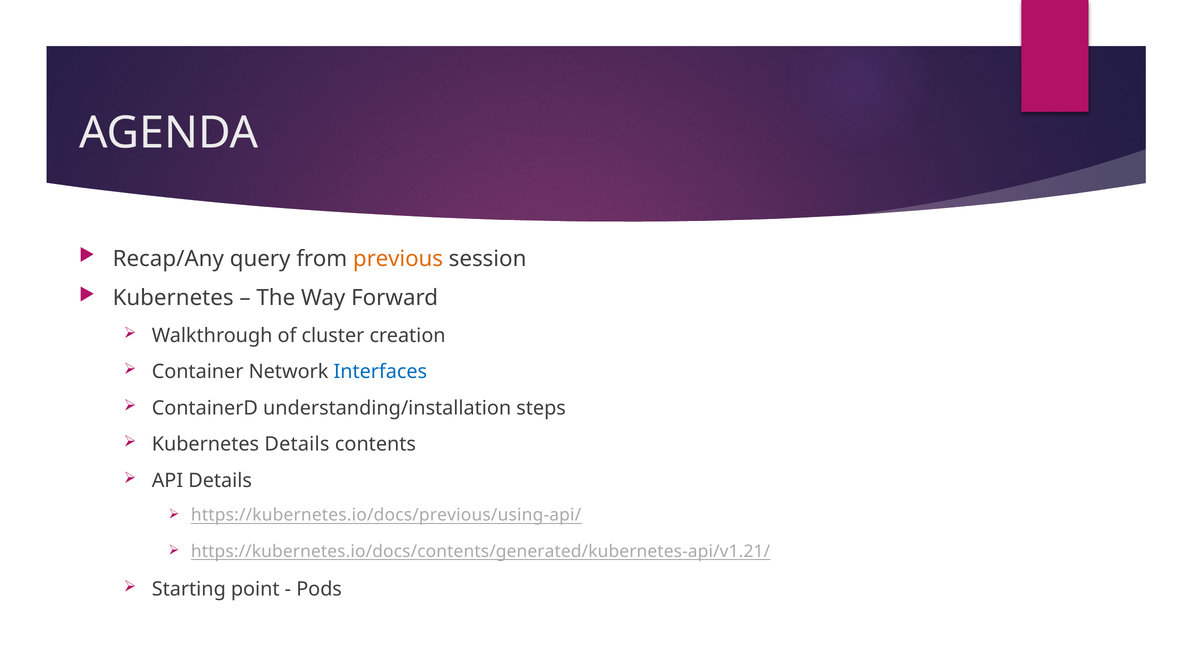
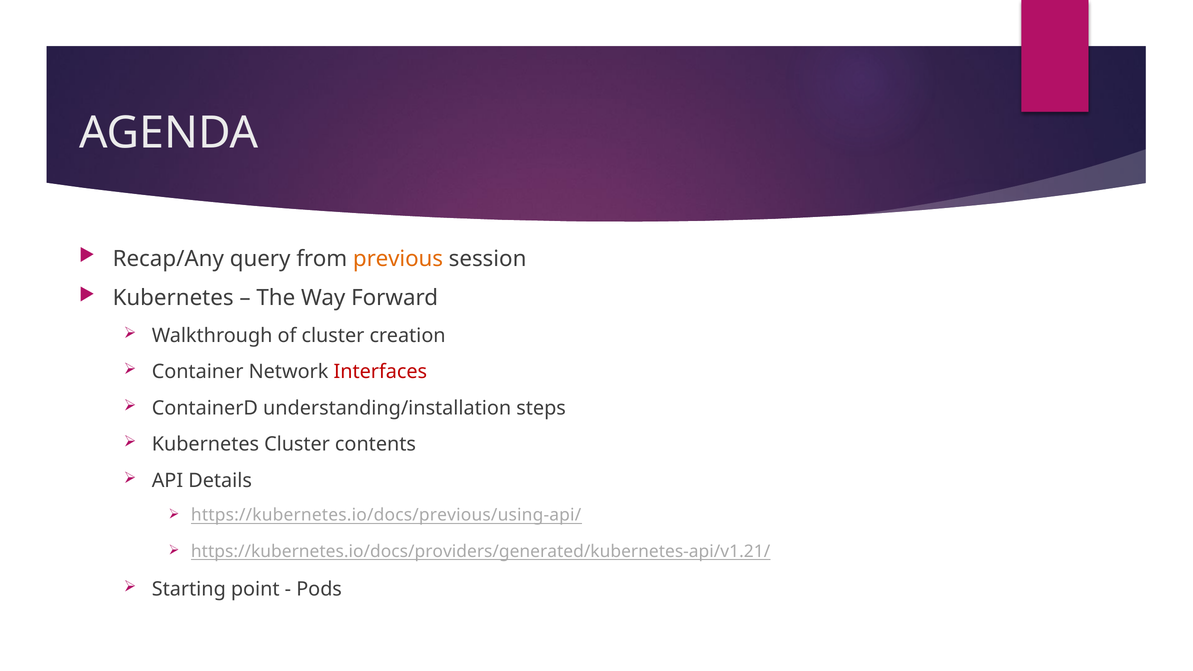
Interfaces colour: blue -> red (380, 372)
Kubernetes Details: Details -> Cluster (297, 444)
https://kubernetes.io/docs/contents/generated/kubernetes-api/v1.21/: https://kubernetes.io/docs/contents/generated/kubernetes-api/v1.21/ -> https://kubernetes.io/docs/providers/generated/kubernetes-api/v1.21/ (481, 551)
